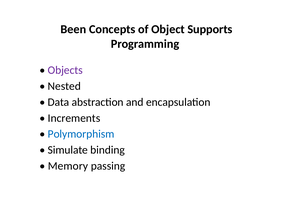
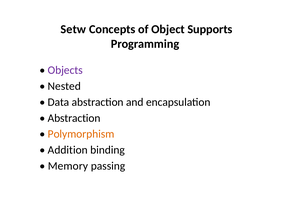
Been: Been -> Setw (73, 29)
Increments: Increments -> Abstraction (74, 118)
Polymorphism colour: blue -> orange (81, 134)
Simulate: Simulate -> Addition (68, 150)
